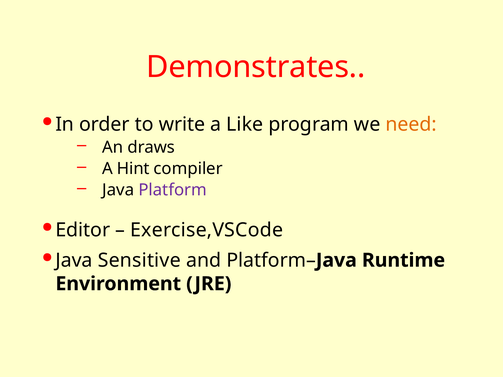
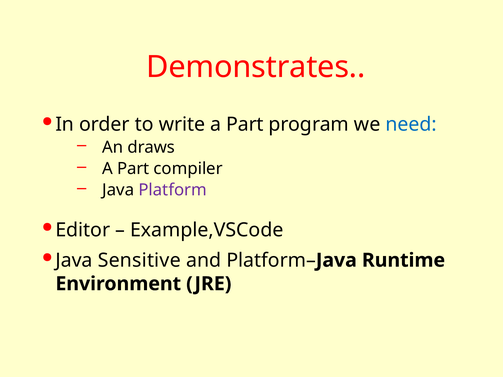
write a Like: Like -> Part (245, 125)
need colour: orange -> blue (411, 125)
Hint: Hint -> Part (133, 169)
Exercise,VSCode: Exercise,VSCode -> Example,VSCode (207, 230)
